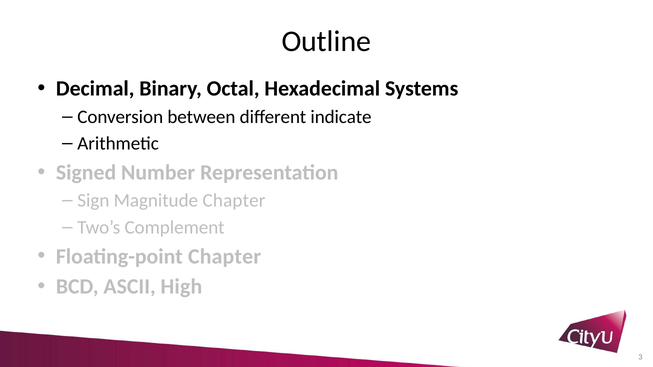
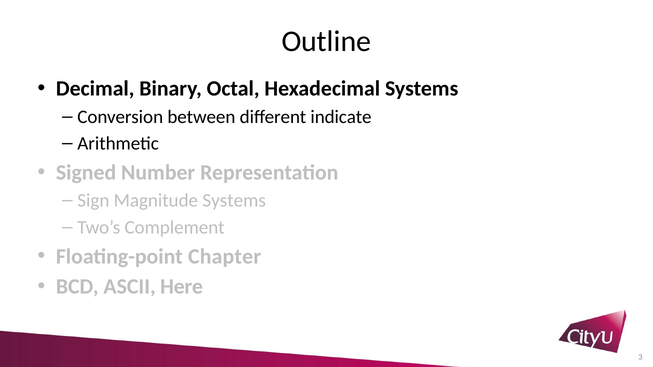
Magnitude Chapter: Chapter -> Systems (234, 201)
High: High -> Here (182, 287)
